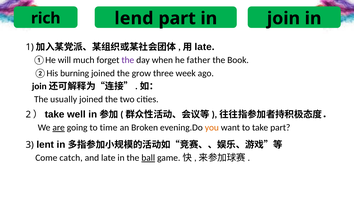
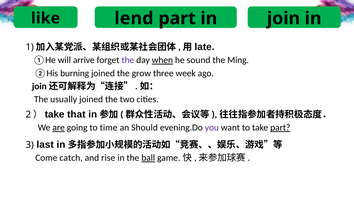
rich: rich -> like (46, 18)
much: much -> arrive (84, 60)
when underline: none -> present (162, 60)
father: father -> sound (199, 60)
Book: Book -> Ming (238, 60)
well: well -> that (76, 114)
Broken: Broken -> Should (145, 128)
you colour: orange -> purple (212, 128)
part underline: none -> present (280, 128)
lent: lent -> last (45, 145)
and late: late -> rise (108, 158)
